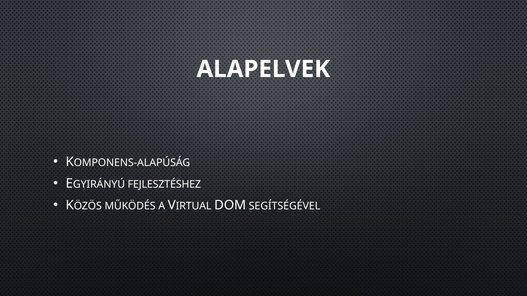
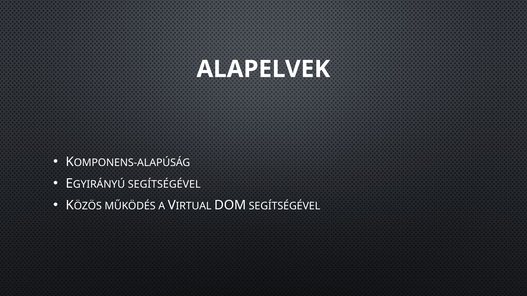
FEJLESZTÉSHEZ: FEJLESZTÉSHEZ -> SEGÍTSÉGÉVEL (164, 185)
